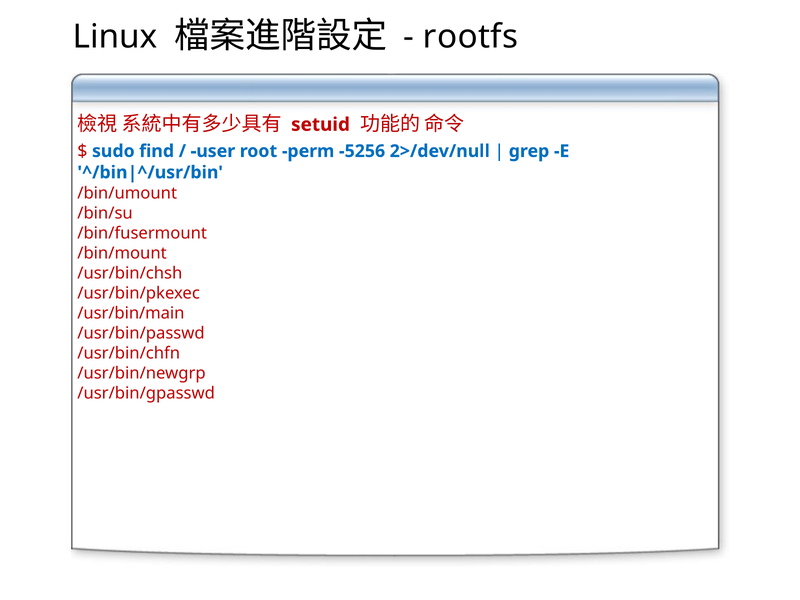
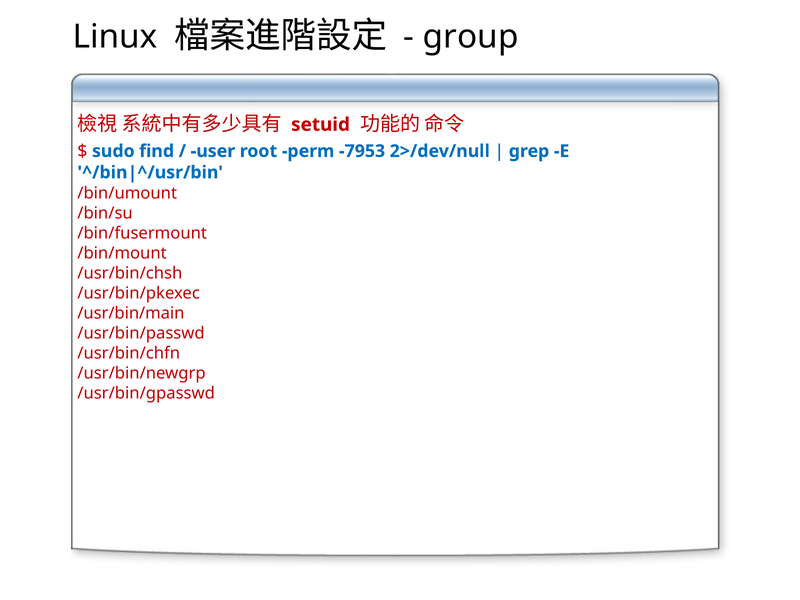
rootfs: rootfs -> group (471, 37)
-5256: -5256 -> -7953 (362, 151)
